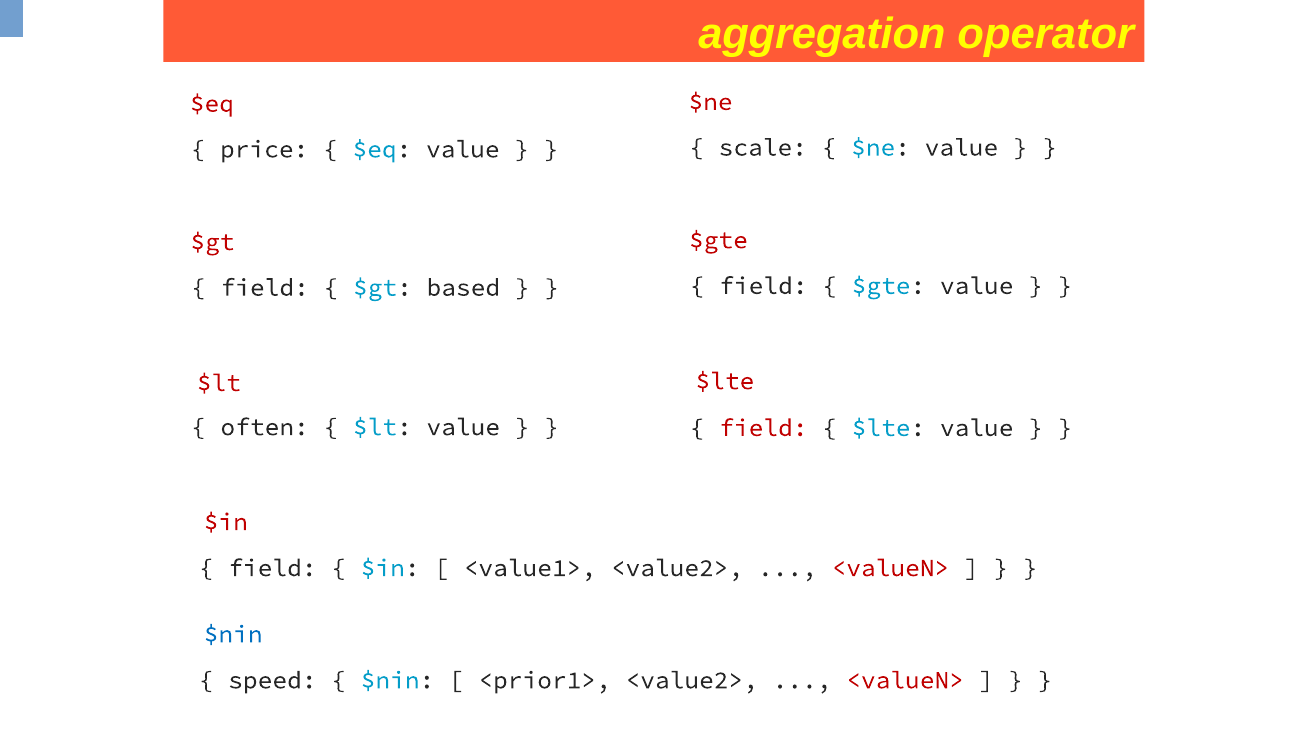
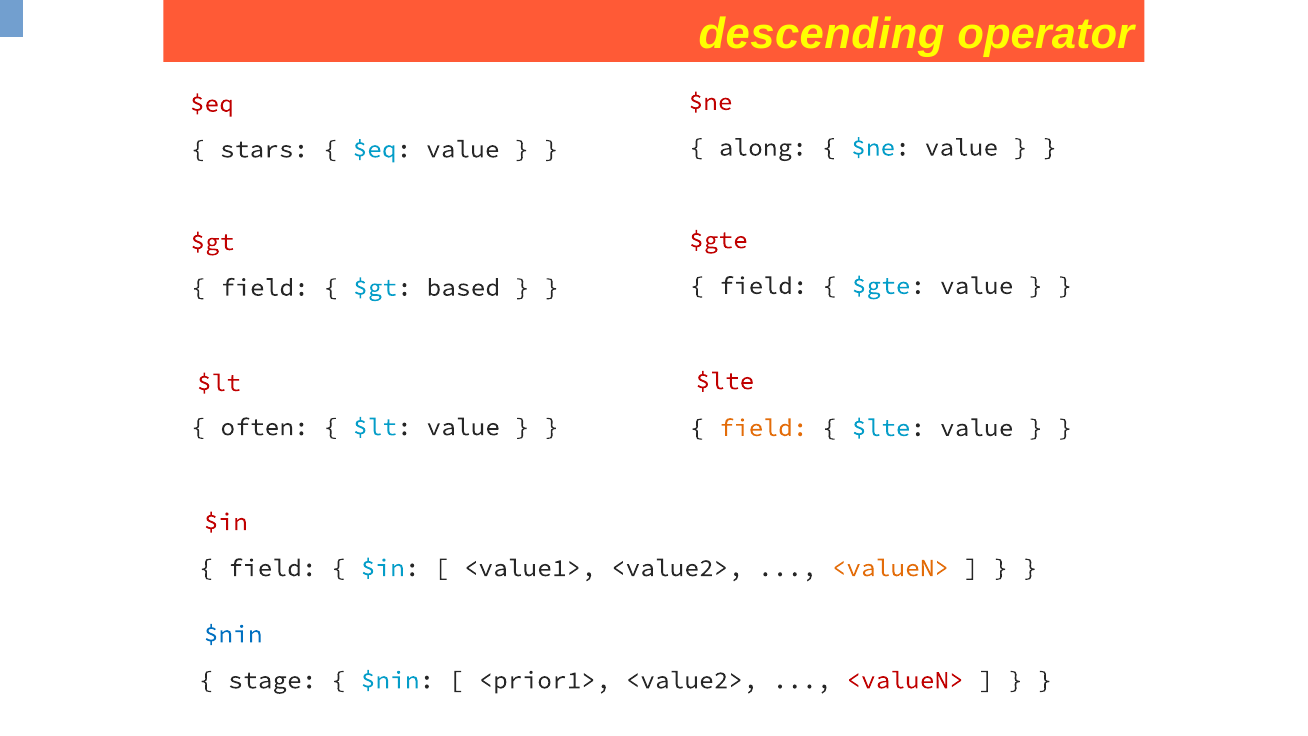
aggregation: aggregation -> descending (822, 34)
scale: scale -> along (763, 147)
price: price -> stars (264, 149)
field colour: red -> orange (763, 428)
<valueN> colour: red -> orange (890, 568)
speed: speed -> stage (272, 680)
